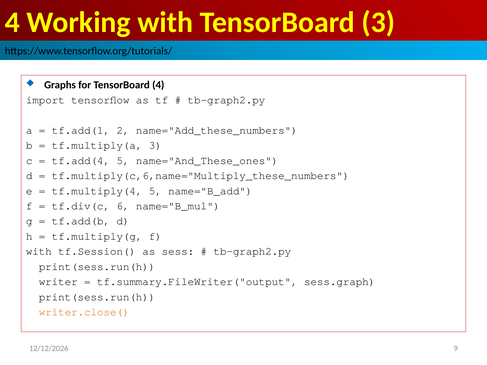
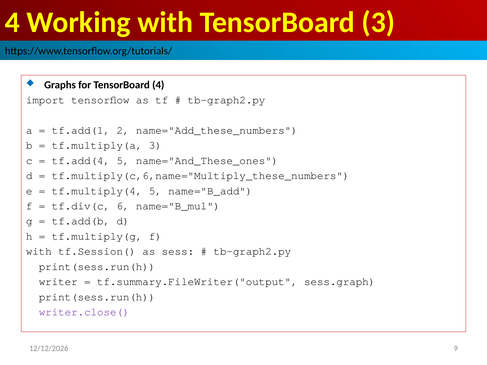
writer.close( colour: orange -> purple (84, 312)
